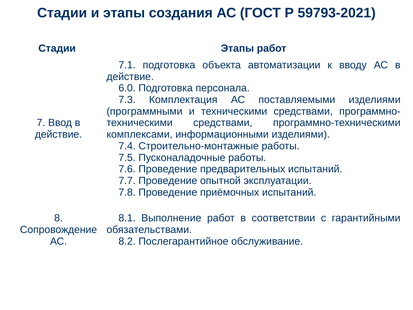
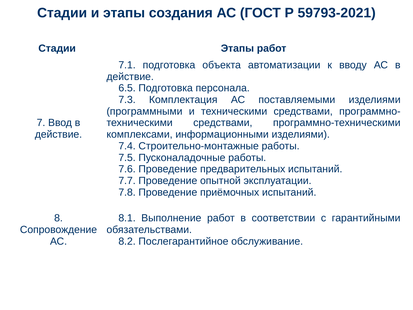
6.0: 6.0 -> 6.5 (127, 88)
